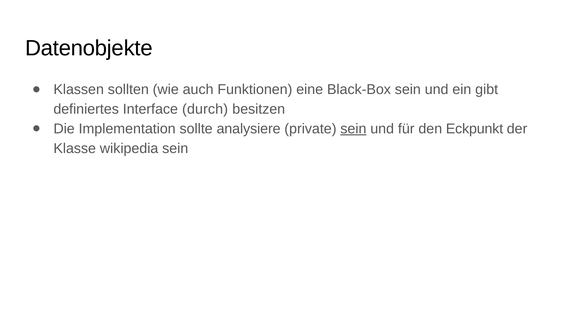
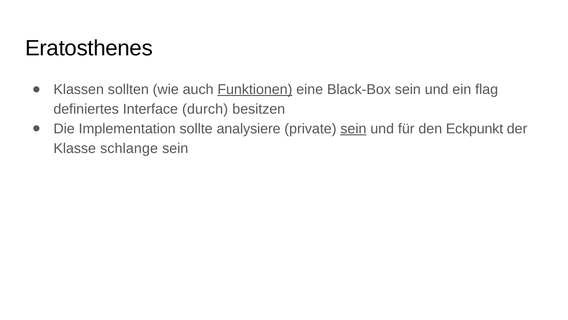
Datenobjekte: Datenobjekte -> Eratosthenes (89, 48)
Funktionen underline: none -> present (255, 89)
gibt: gibt -> flag (487, 89)
wikipedia: wikipedia -> schlange (129, 148)
